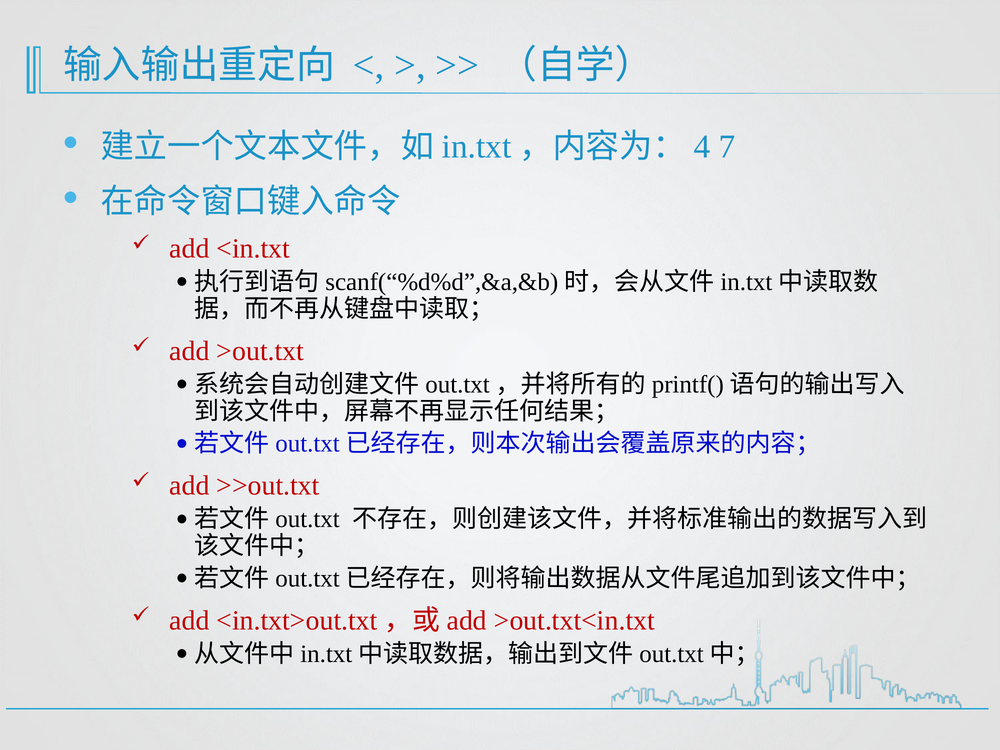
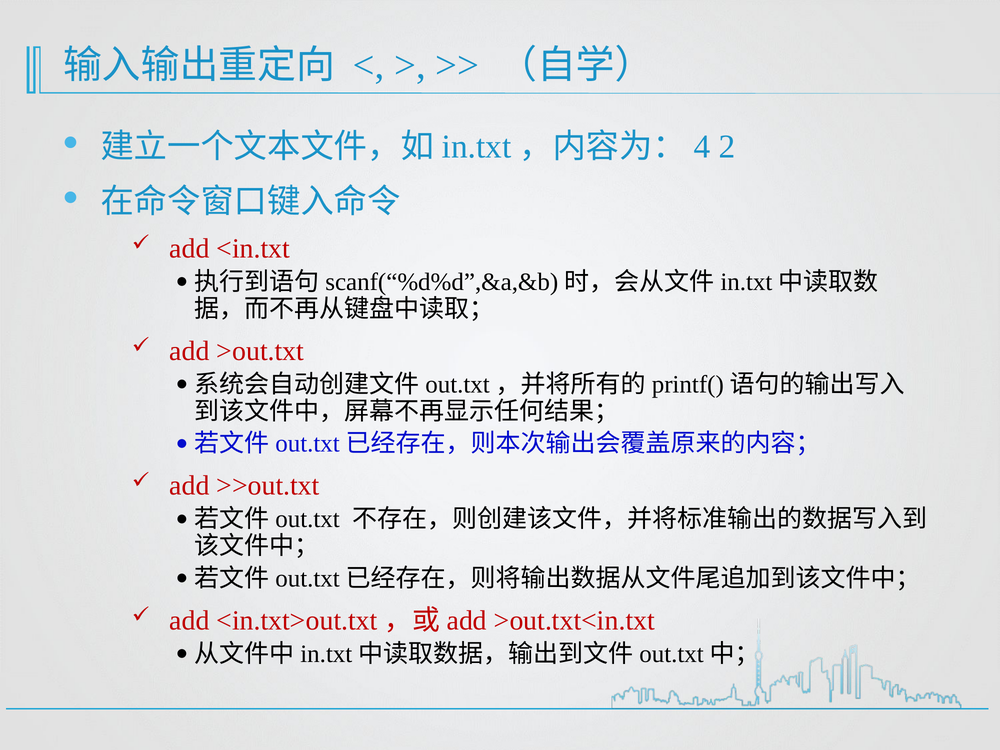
7: 7 -> 2 (727, 147)
